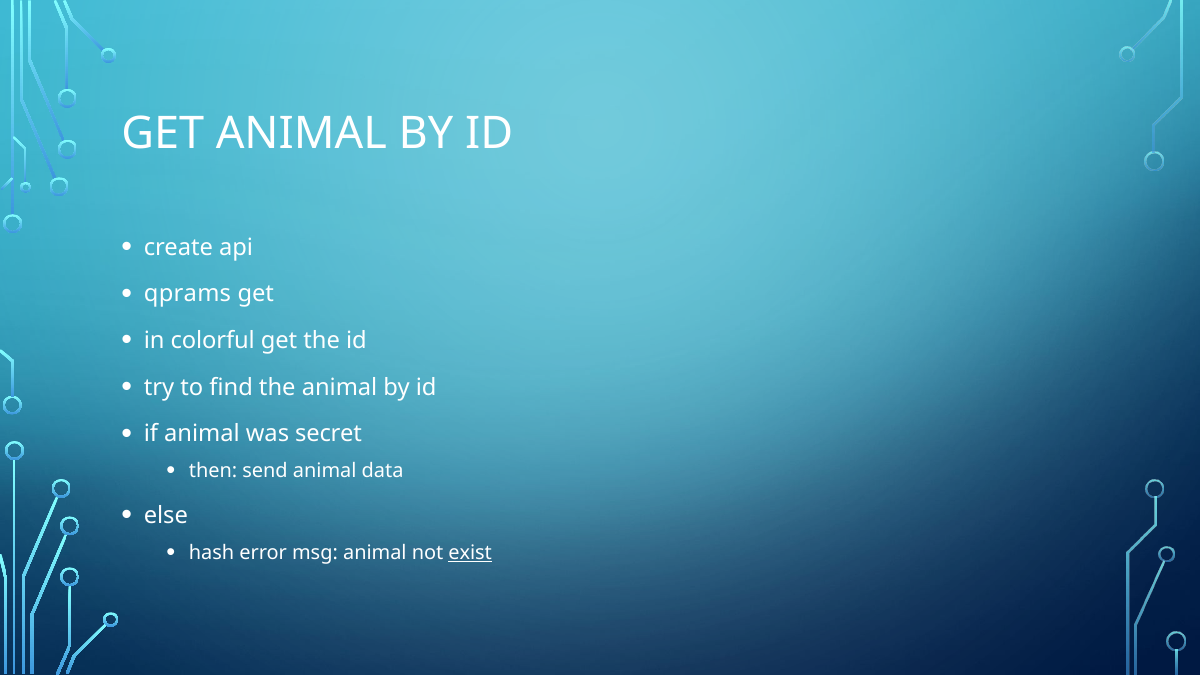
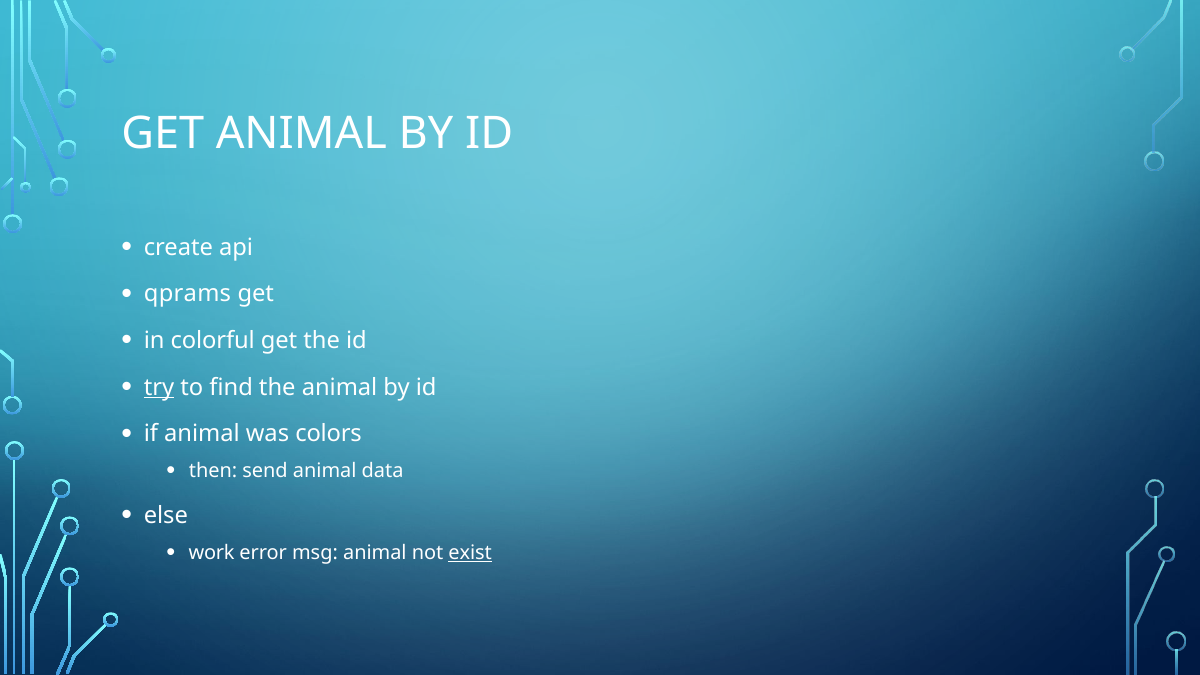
try underline: none -> present (159, 387)
secret: secret -> colors (329, 434)
hash: hash -> work (212, 553)
